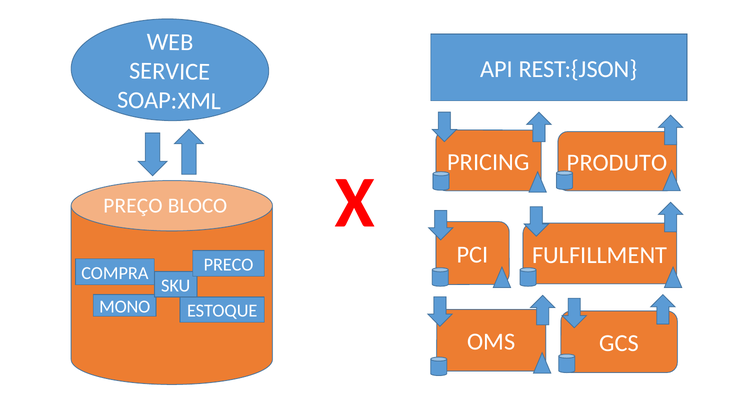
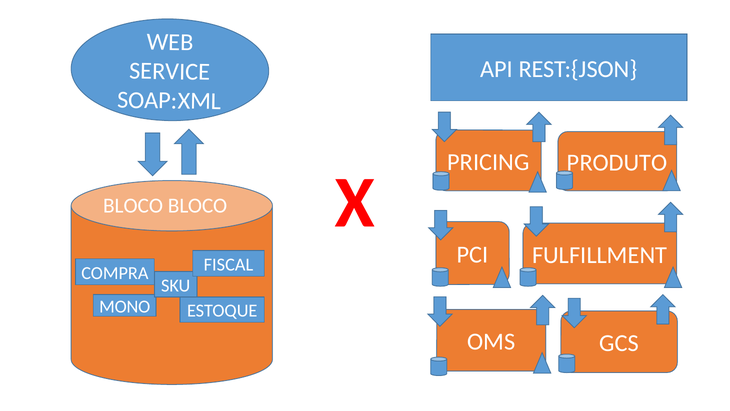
PREÇO: PREÇO -> BLOCO (133, 205)
PRECO: PRECO -> FISCAL (228, 264)
